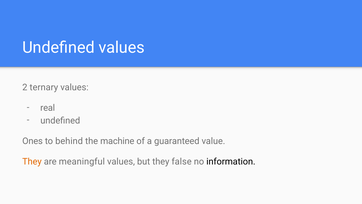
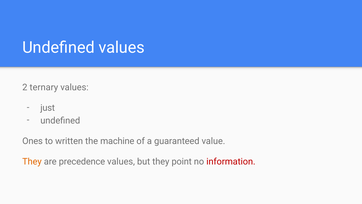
real: real -> just (48, 108)
behind: behind -> written (69, 141)
meaningful: meaningful -> precedence (82, 161)
false: false -> point (182, 161)
information colour: black -> red (231, 161)
